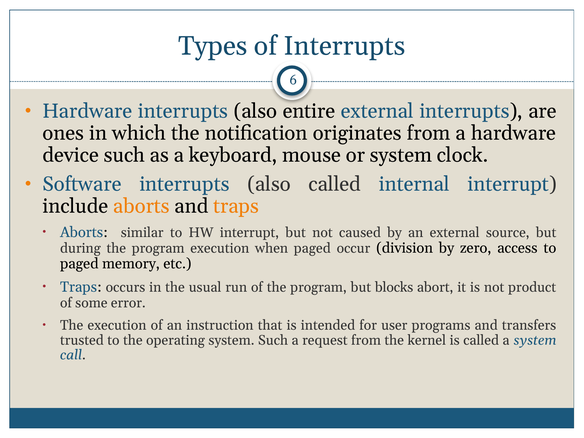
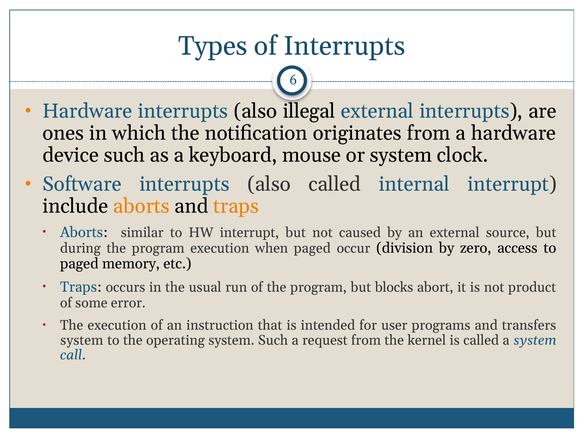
entire: entire -> illegal (309, 111)
trusted: trusted -> system (82, 340)
